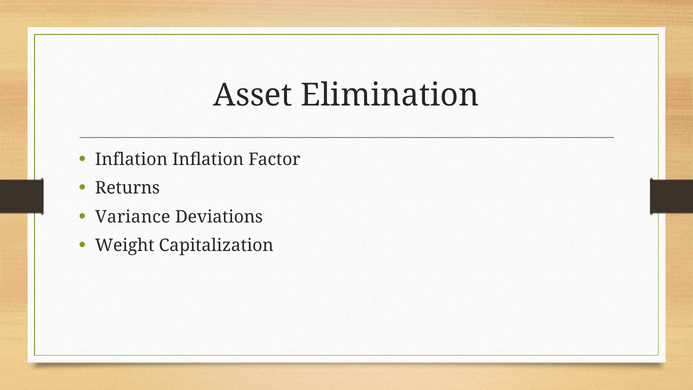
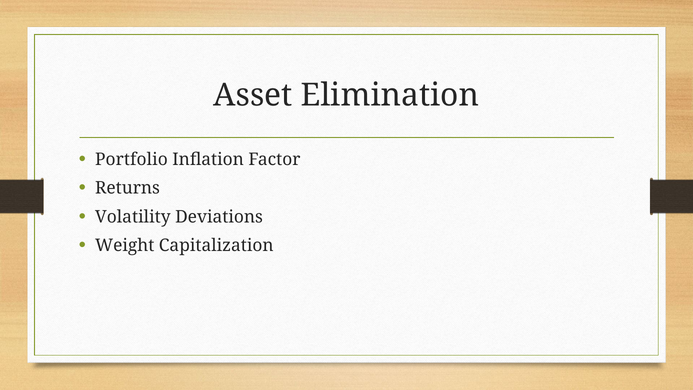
Inflation: Inflation -> Portfolio (131, 160)
Variance: Variance -> Volatility (133, 217)
